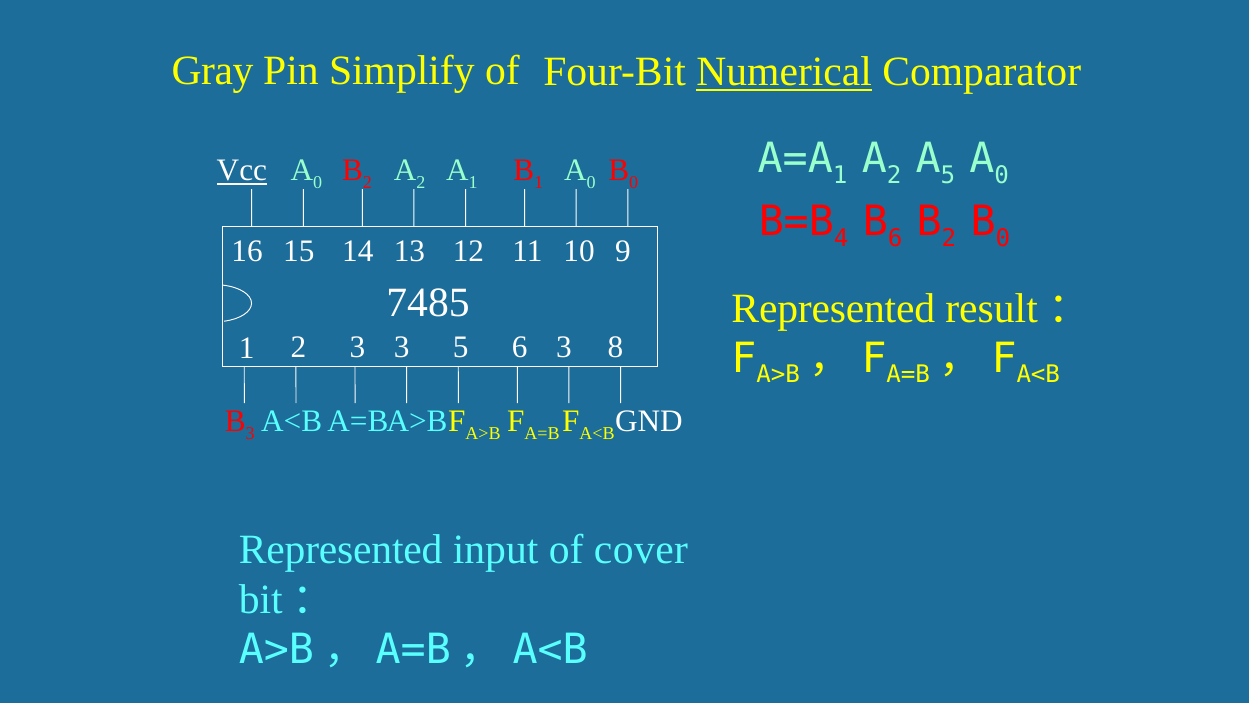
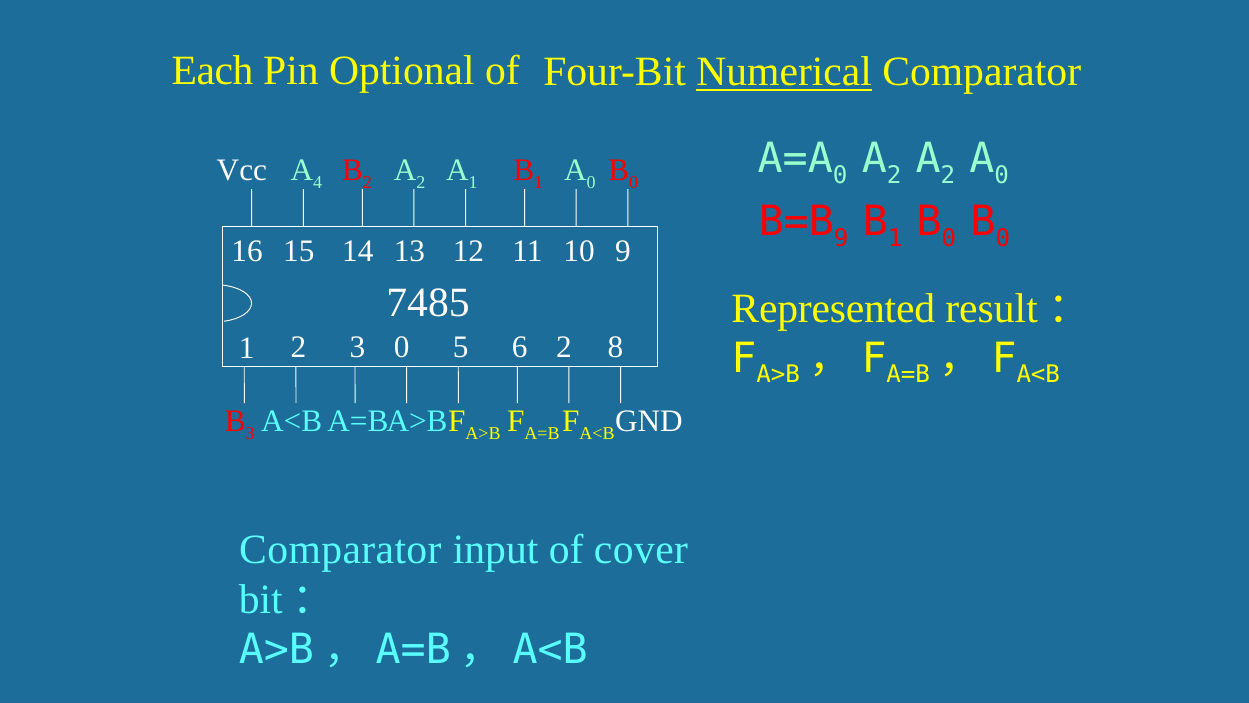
Gray: Gray -> Each (212, 71)
Simplify: Simplify -> Optional (402, 71)
1: 1 -> 0 (840, 175)
5: 5 -> 2 (948, 175)
Vcc underline: present -> none (242, 170)
0: 0 -> 4 (318, 182)
4: 4 -> 9 (841, 238)
6: 6 -> 1 (895, 238)
2: 2 -> 0 (949, 238)
3 3: 3 -> 0 (402, 347)
6 3: 3 -> 2 (564, 347)
Represented: Represented -> Comparator (340, 550)
